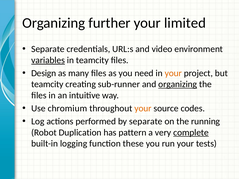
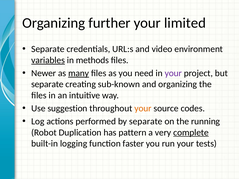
in teamcity: teamcity -> methods (92, 60)
Design: Design -> Newer (44, 73)
many underline: none -> present (79, 73)
your colour: orange -> purple (173, 73)
teamcity: teamcity -> separate (47, 84)
sub-runner: sub-runner -> sub-known (119, 84)
organizing underline: present -> none (178, 84)
chromium: chromium -> suggestion (67, 109)
these: these -> faster (133, 144)
